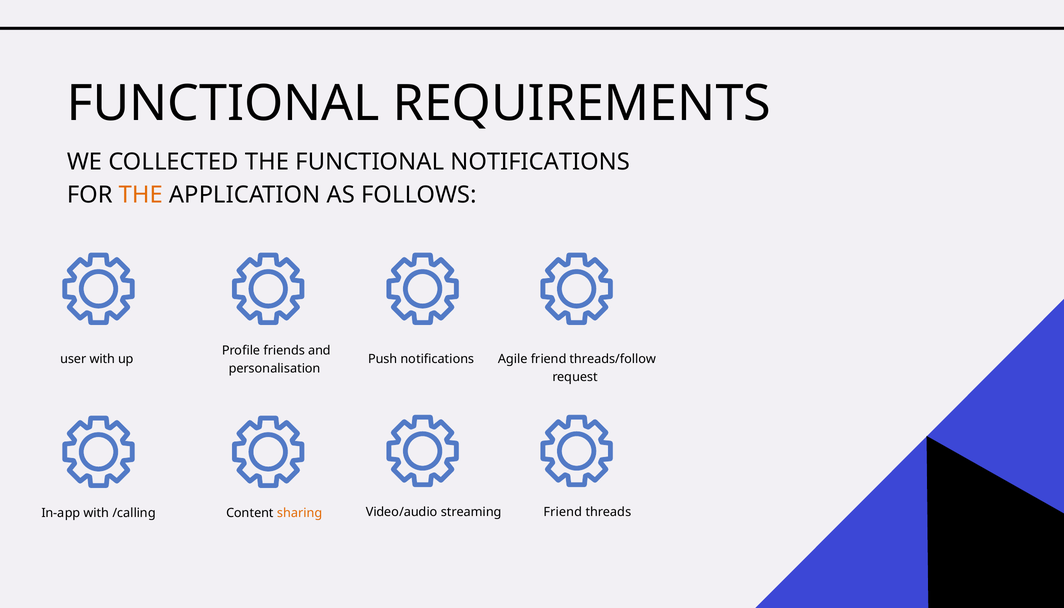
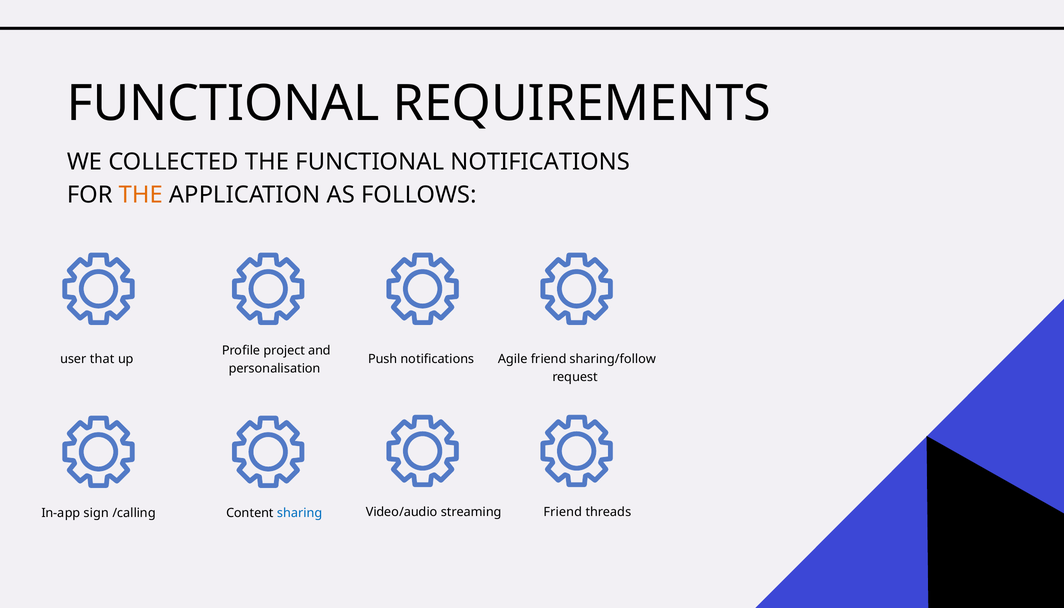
friends: friends -> project (284, 351)
user with: with -> that (102, 359)
threads/follow: threads/follow -> sharing/follow (613, 359)
In-app with: with -> sign (96, 513)
sharing colour: orange -> blue (300, 513)
